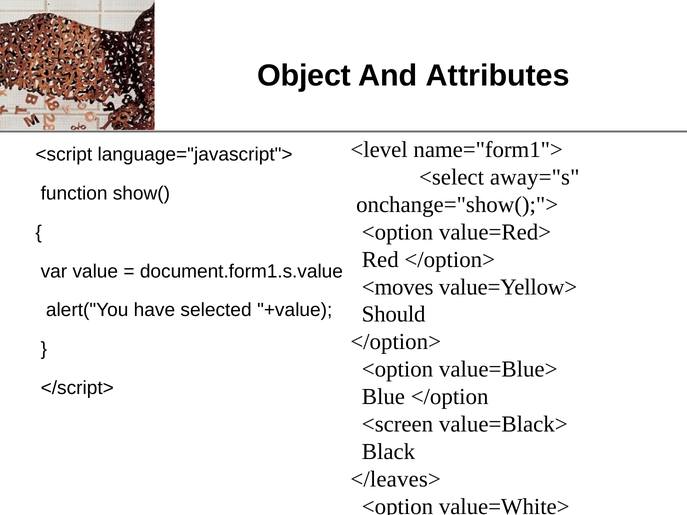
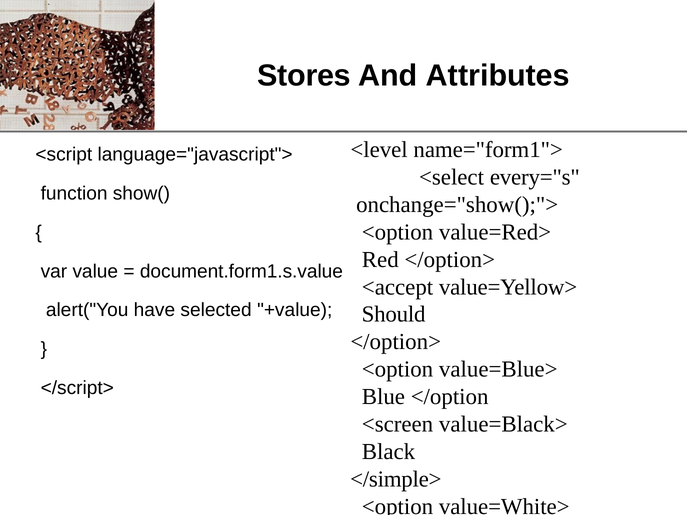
Object: Object -> Stores (304, 76)
away="s: away="s -> every="s (535, 177)
<moves: <moves -> <accept (398, 287)
</leaves>: </leaves> -> </simple> (396, 479)
